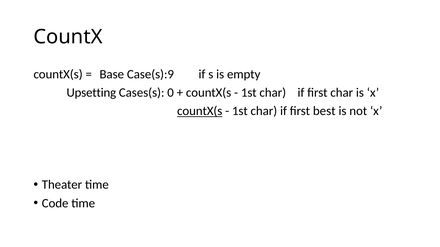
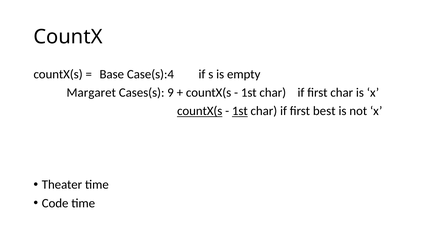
Case(s):9: Case(s):9 -> Case(s):4 (150, 74)
Upsetting: Upsetting -> Margaret (91, 93)
0: 0 -> 9 (171, 93)
1st underline: none -> present (240, 111)
